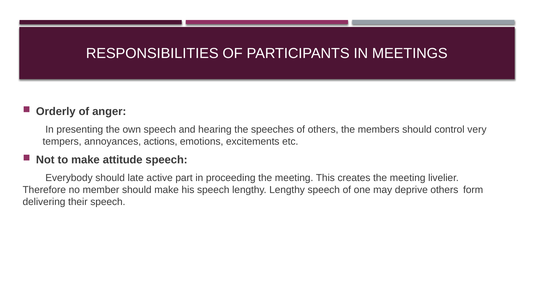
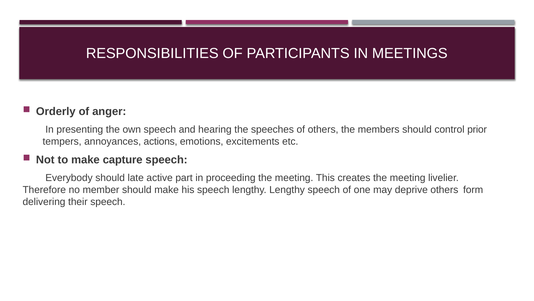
very: very -> prior (477, 129)
attitude: attitude -> capture (123, 160)
